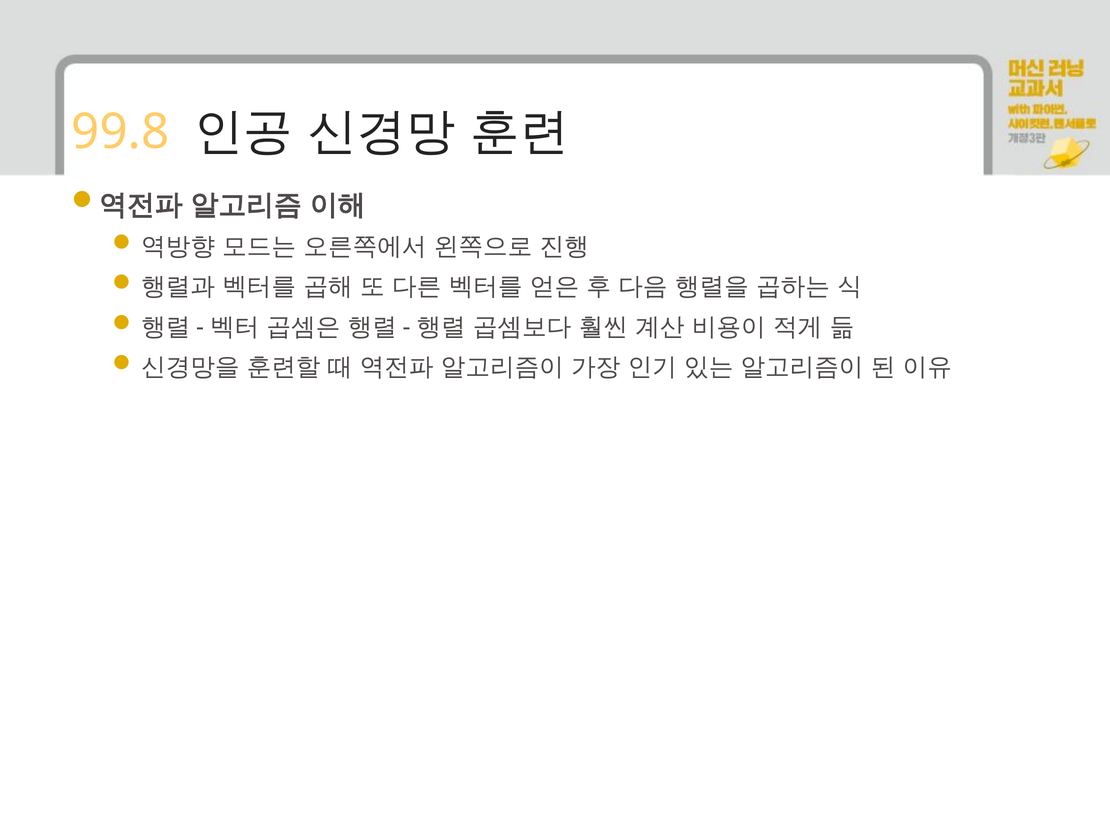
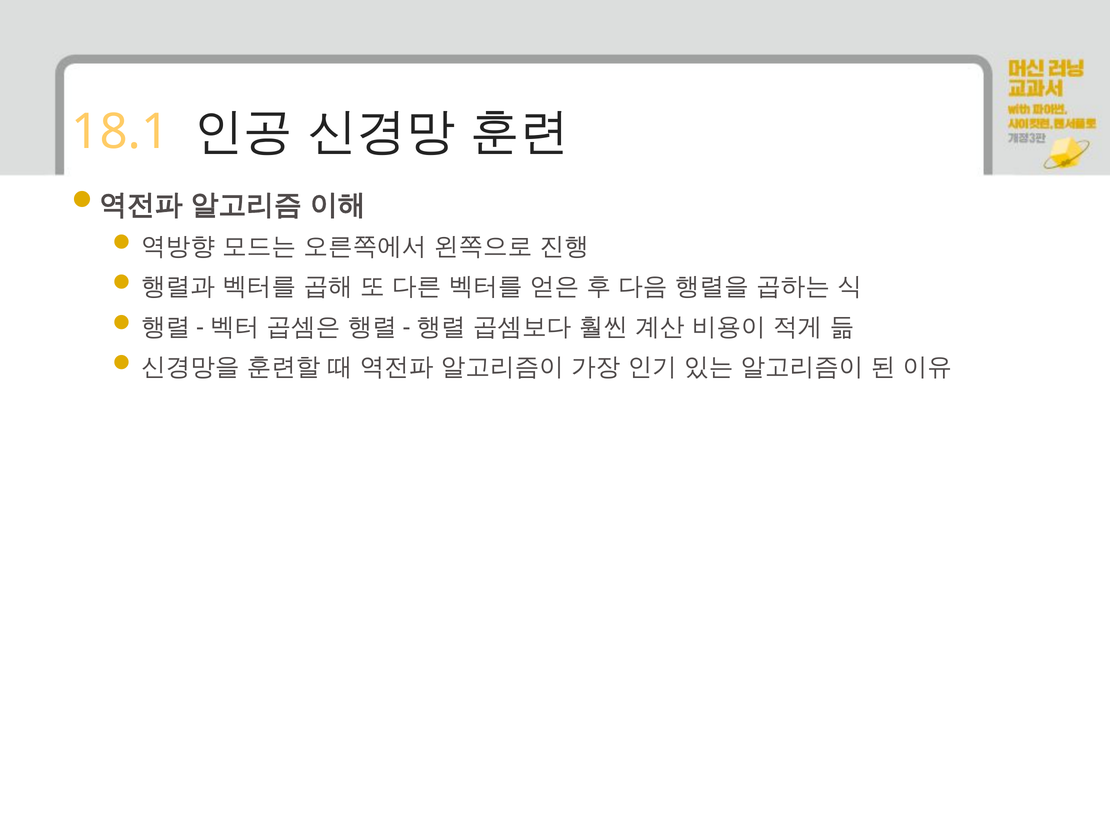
99.8: 99.8 -> 18.1 (120, 132)
